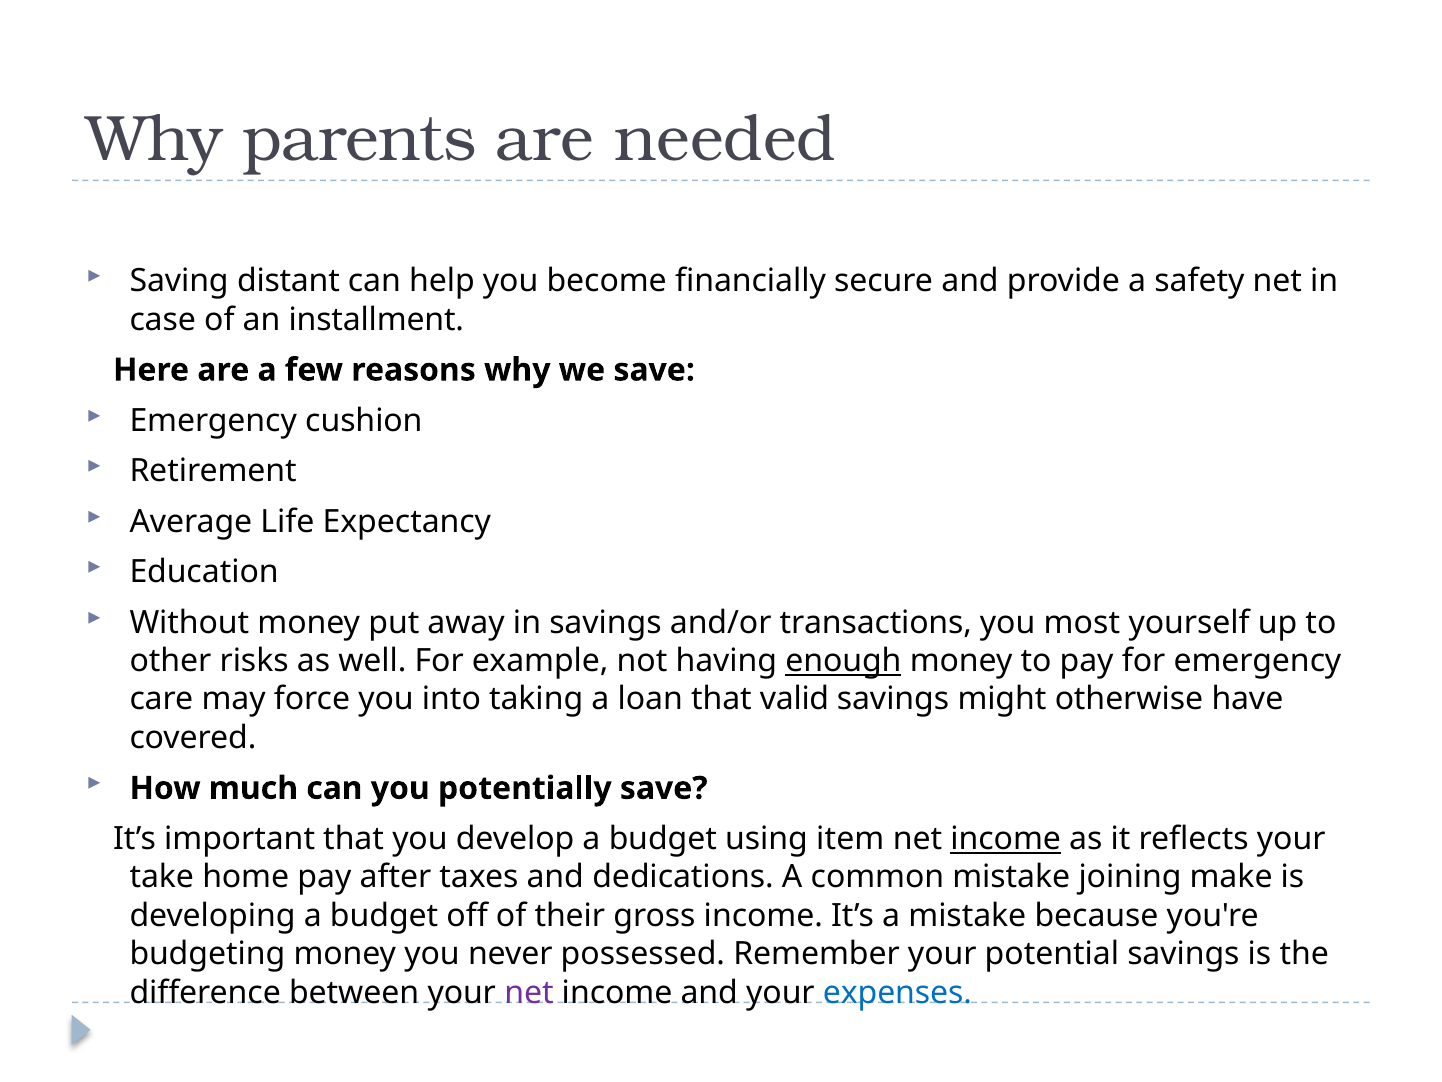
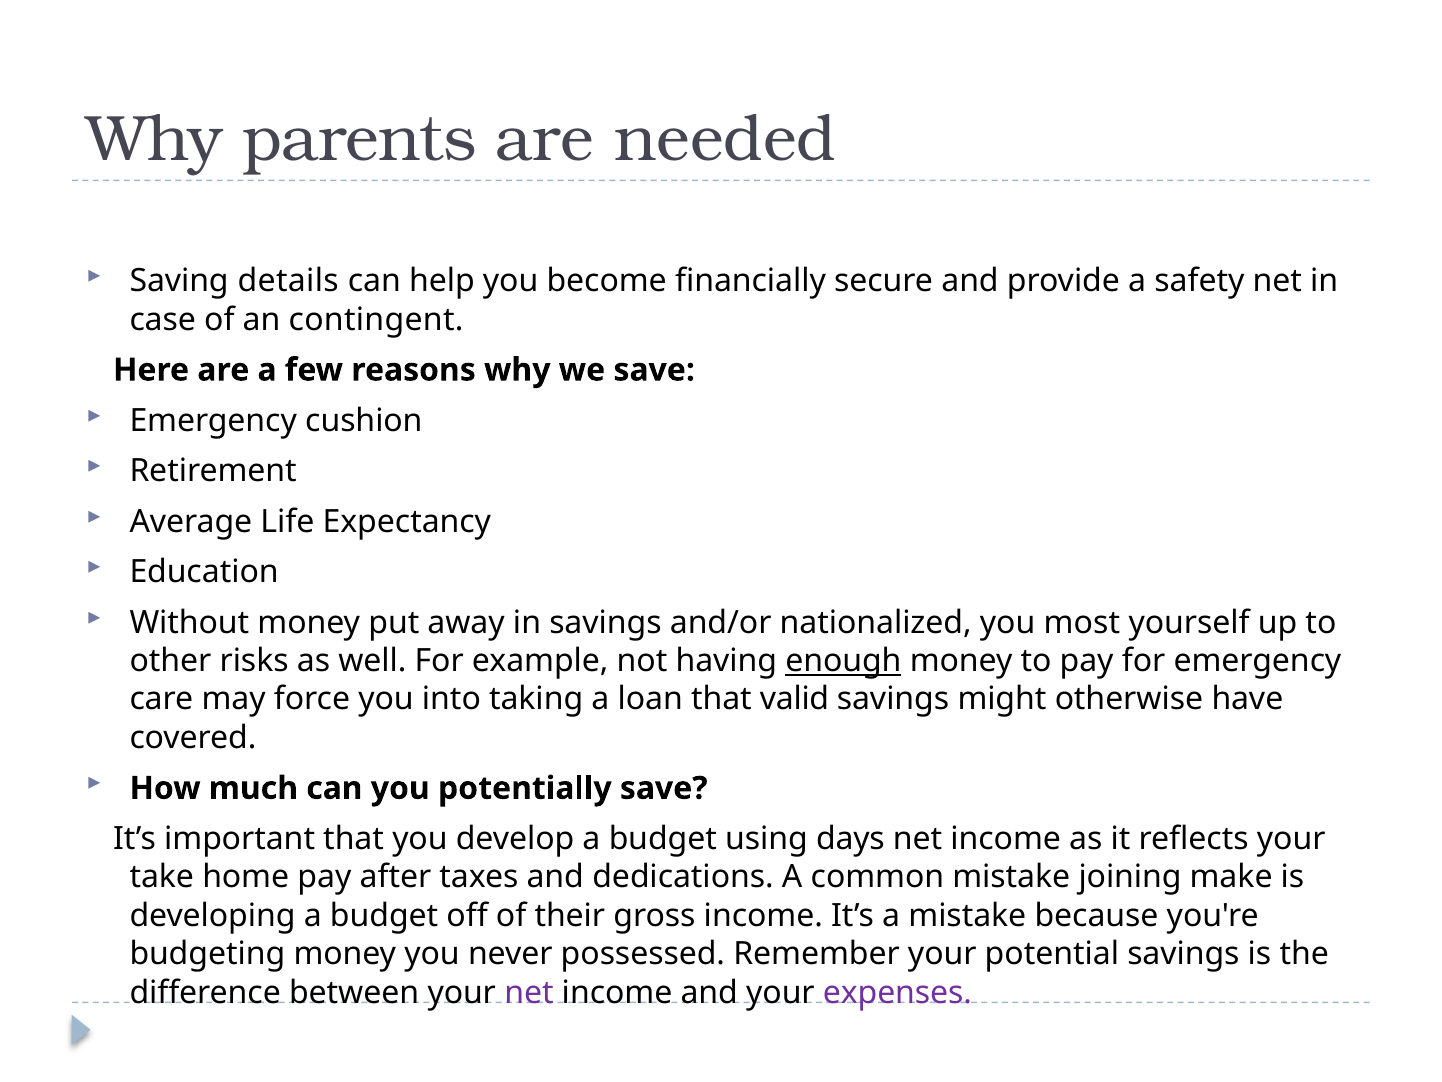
distant: distant -> details (288, 281)
installment: installment -> contingent (376, 319)
transactions: transactions -> nationalized (876, 622)
item: item -> days (850, 838)
income underline: present -> none (1006, 838)
expenses colour: blue -> purple (897, 992)
